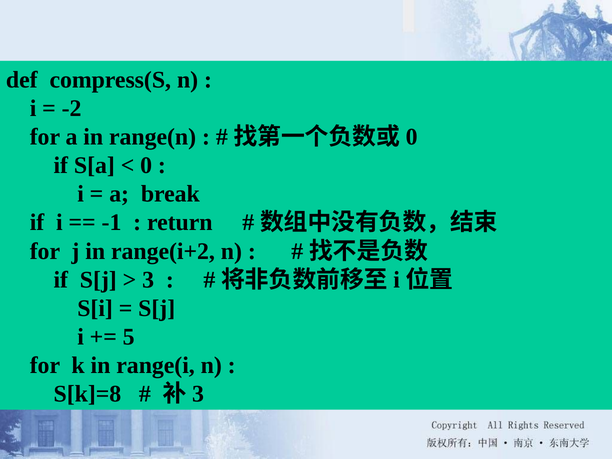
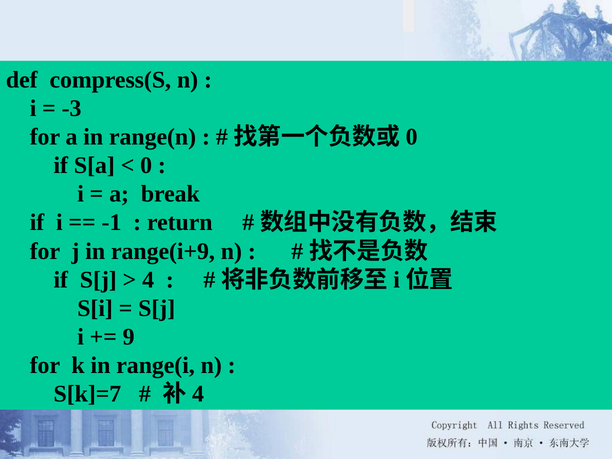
-2: -2 -> -3 (72, 108)
range(i+2: range(i+2 -> range(i+9 (163, 251)
3: 3 -> 4 (148, 280)
5: 5 -> 9 (129, 337)
S[k]=8: S[k]=8 -> S[k]=7 (87, 394)
3: 3 -> 4 (198, 394)
